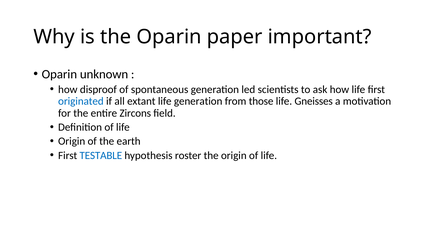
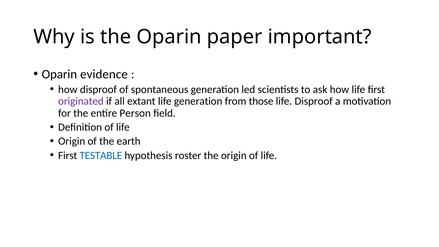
unknown: unknown -> evidence (104, 74)
originated colour: blue -> purple (81, 101)
life Gneisses: Gneisses -> Disproof (314, 101)
Zircons: Zircons -> Person (135, 113)
